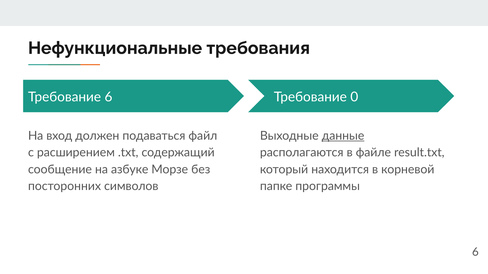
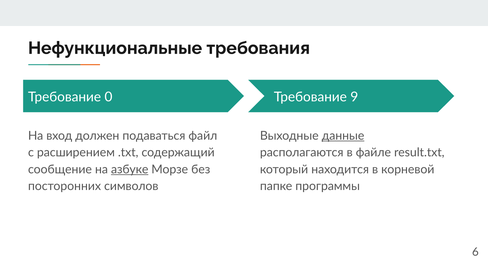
Требование 6: 6 -> 0 (108, 97)
0: 0 -> 9 (354, 97)
азбуке underline: none -> present (130, 170)
